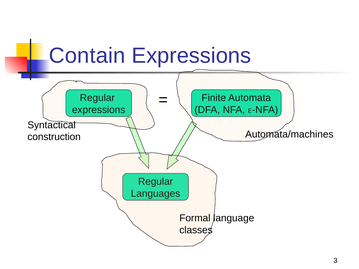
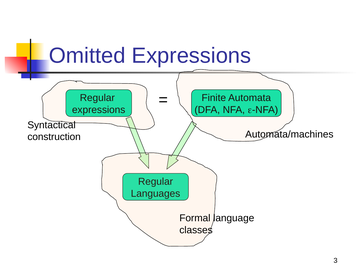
Contain: Contain -> Omitted (87, 56)
